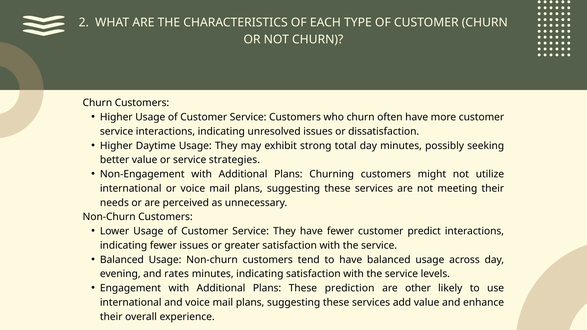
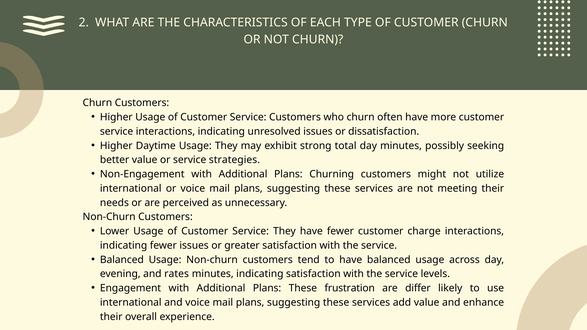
predict: predict -> charge (424, 231)
prediction: prediction -> frustration (350, 288)
other: other -> differ (418, 288)
